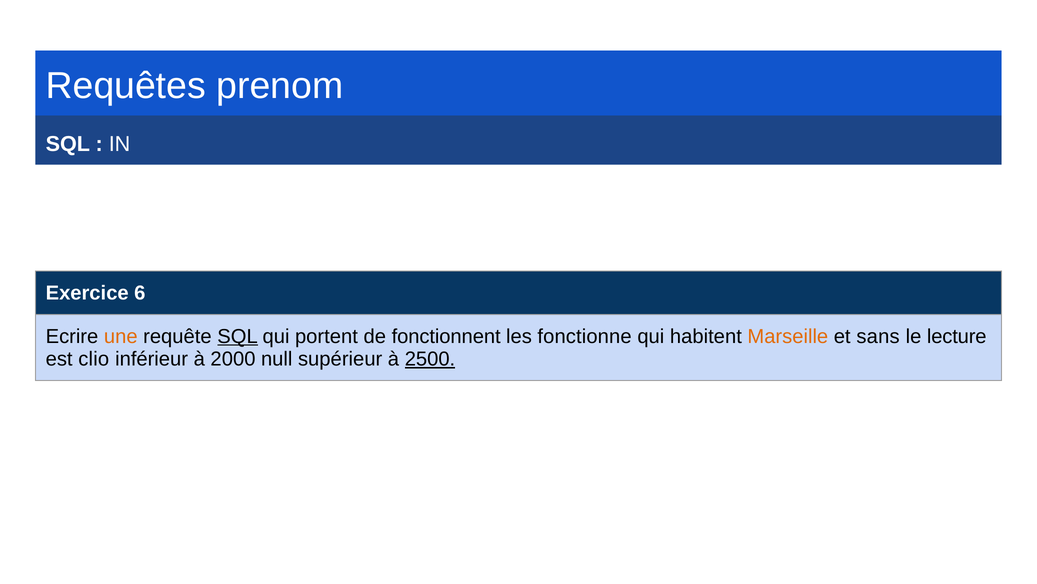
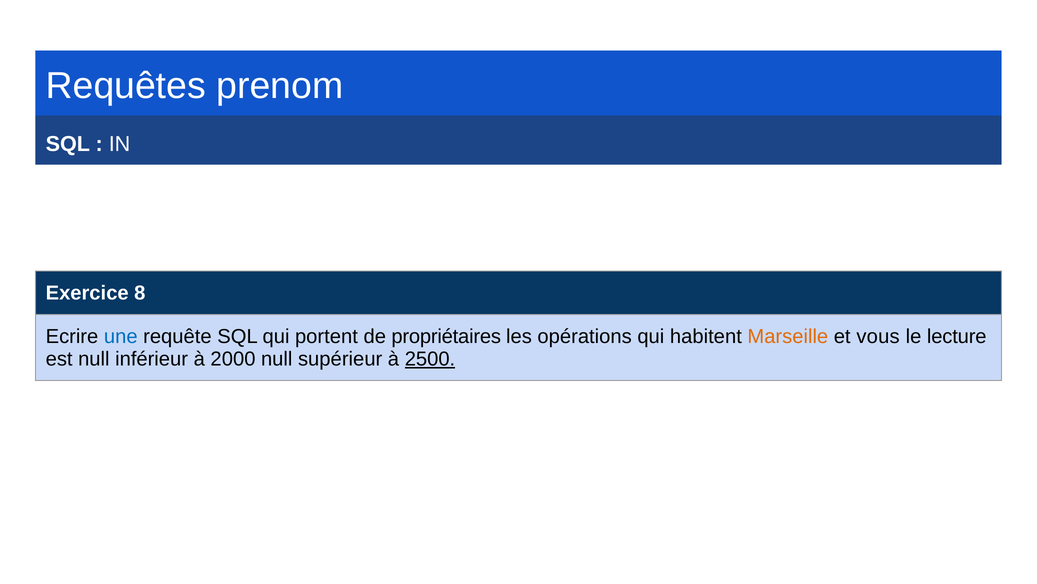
6: 6 -> 8 (140, 293)
une colour: orange -> blue (121, 336)
SQL underline: present -> none (238, 336)
fonctionnent: fonctionnent -> propriétaires (446, 336)
fonctionne: fonctionne -> opérations (585, 336)
sans: sans -> vous (878, 336)
est clio: clio -> null (94, 359)
